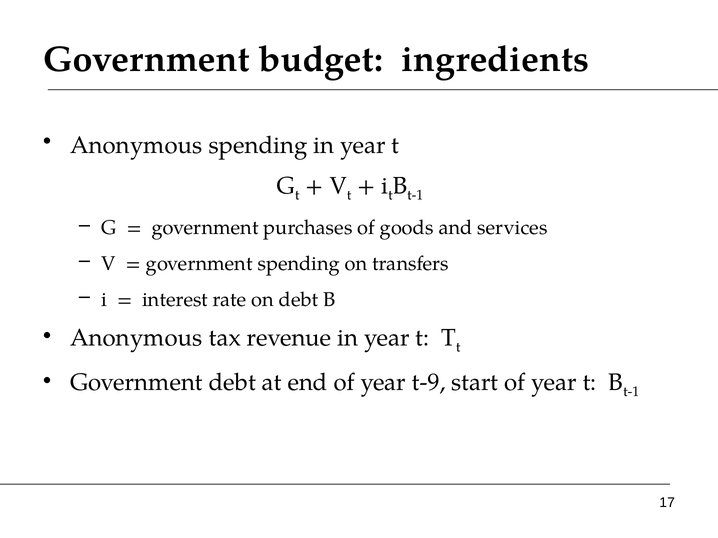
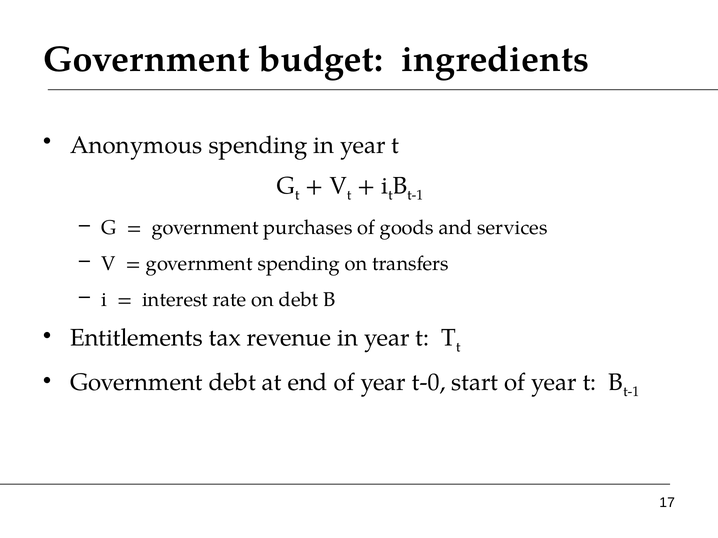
Anonymous: Anonymous -> Entitlements (136, 338)
t-9: t-9 -> t-0 (429, 383)
